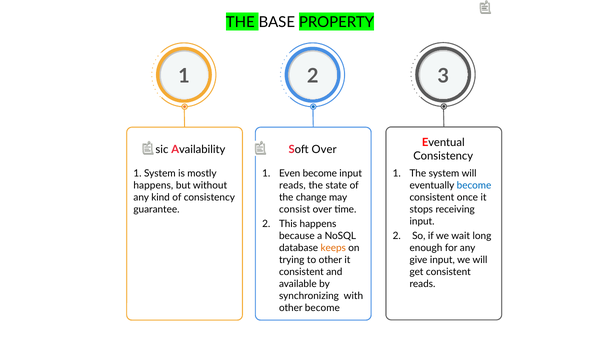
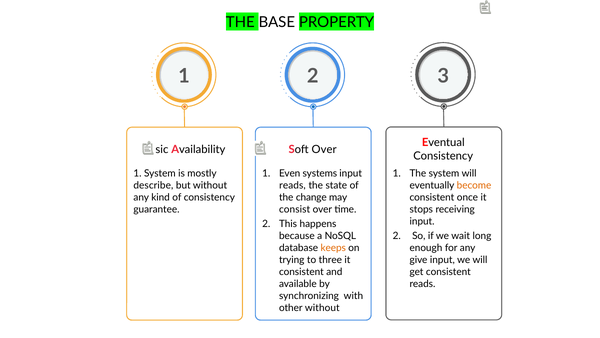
Even become: become -> systems (320, 173)
happens: happens -> describe (153, 185)
become colour: blue -> orange (474, 185)
to other: other -> three (330, 260)
other become: become -> without (322, 308)
